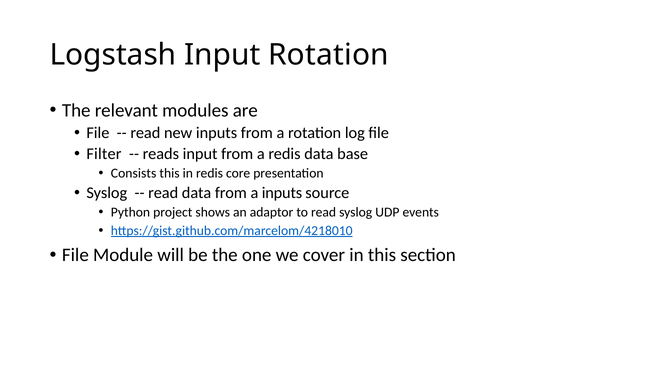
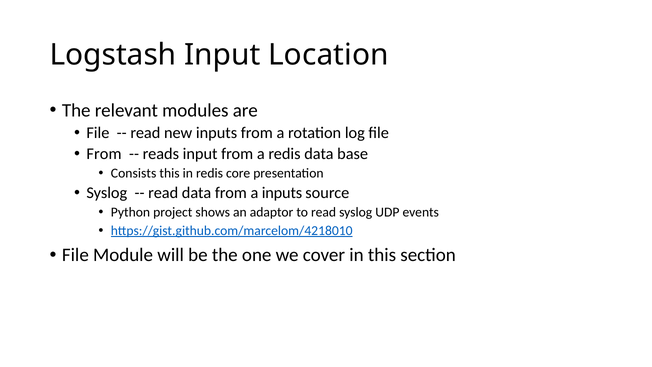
Input Rotation: Rotation -> Location (329, 55)
Filter: Filter -> From (104, 154)
